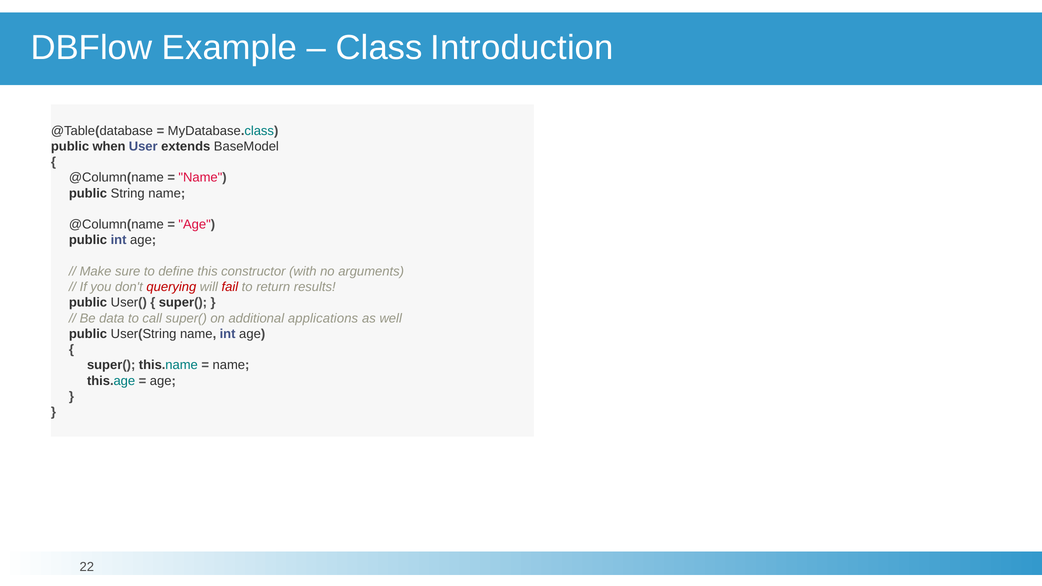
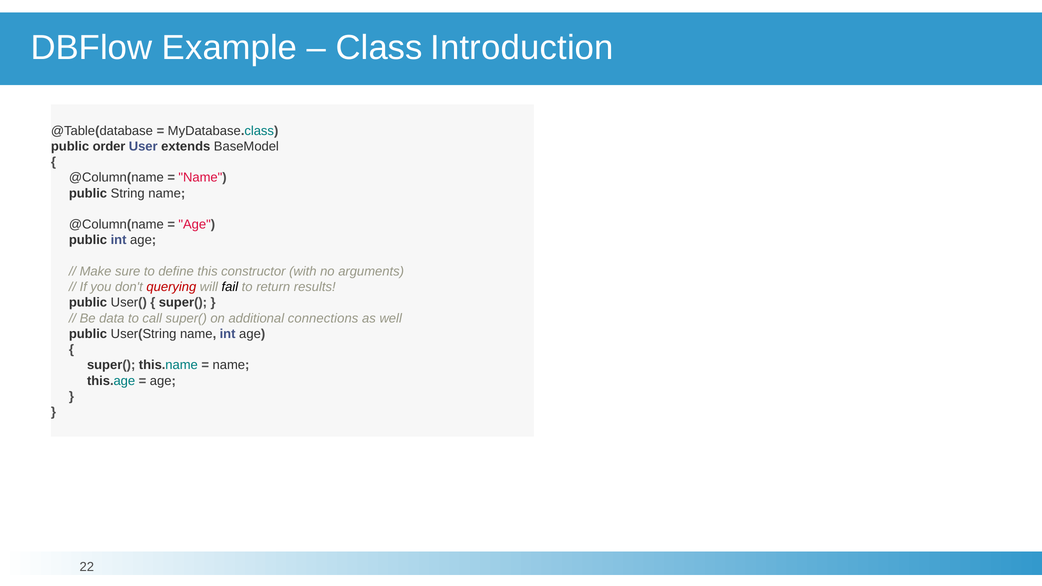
when: when -> order (109, 146)
fail colour: red -> black (230, 287)
applications: applications -> connections (323, 318)
